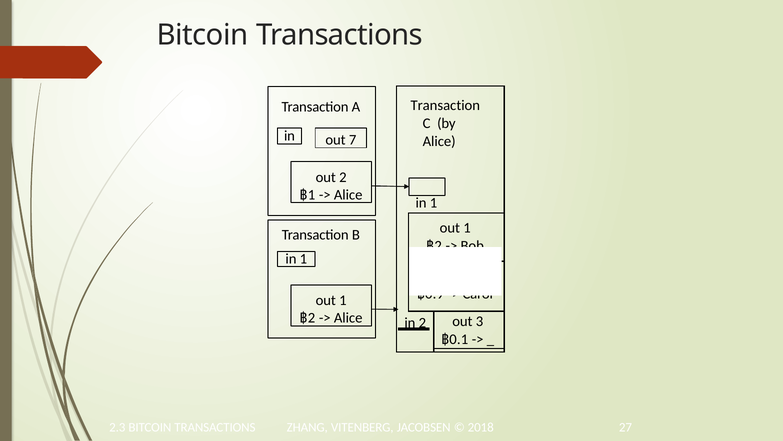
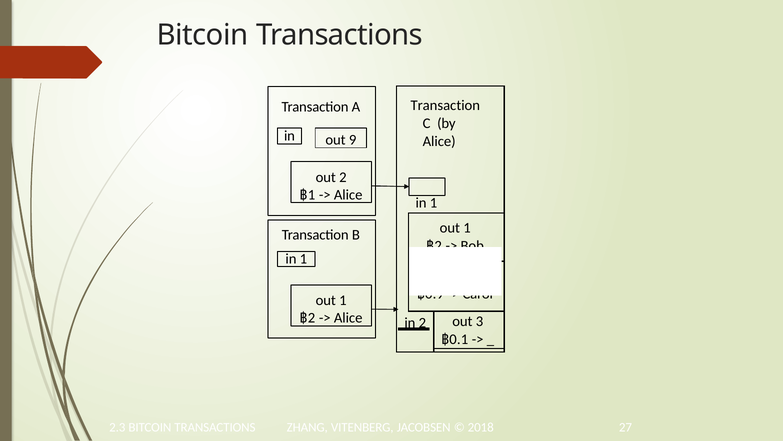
7: 7 -> 9 (353, 140)
